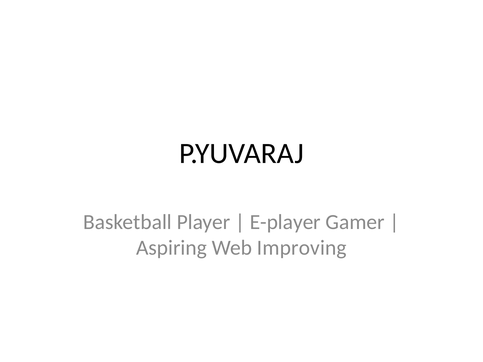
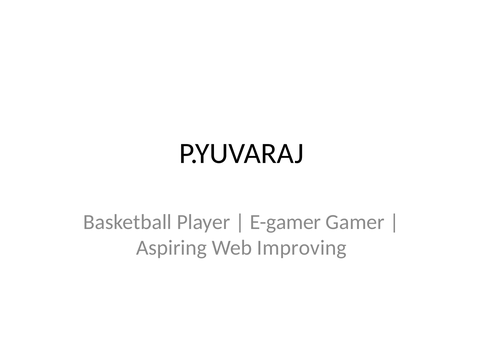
E-player: E-player -> E-gamer (285, 222)
